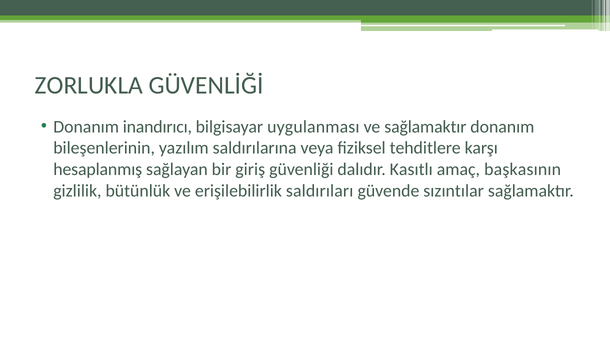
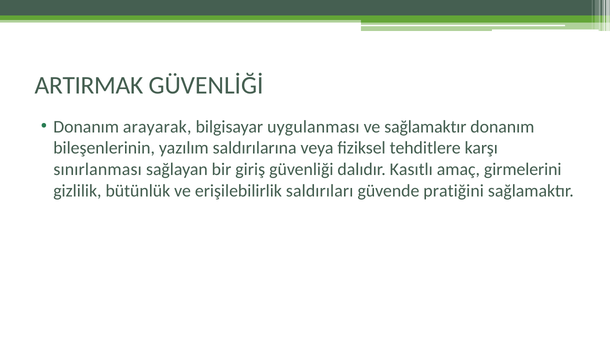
ZORLUKLA: ZORLUKLA -> ARTIRMAK (89, 86)
inandırıcı: inandırıcı -> arayarak (157, 127)
hesaplanmış: hesaplanmış -> sınırlanması (98, 169)
başkasının: başkasının -> girmelerini (523, 169)
sızıntılar: sızıntılar -> pratiğini (454, 191)
